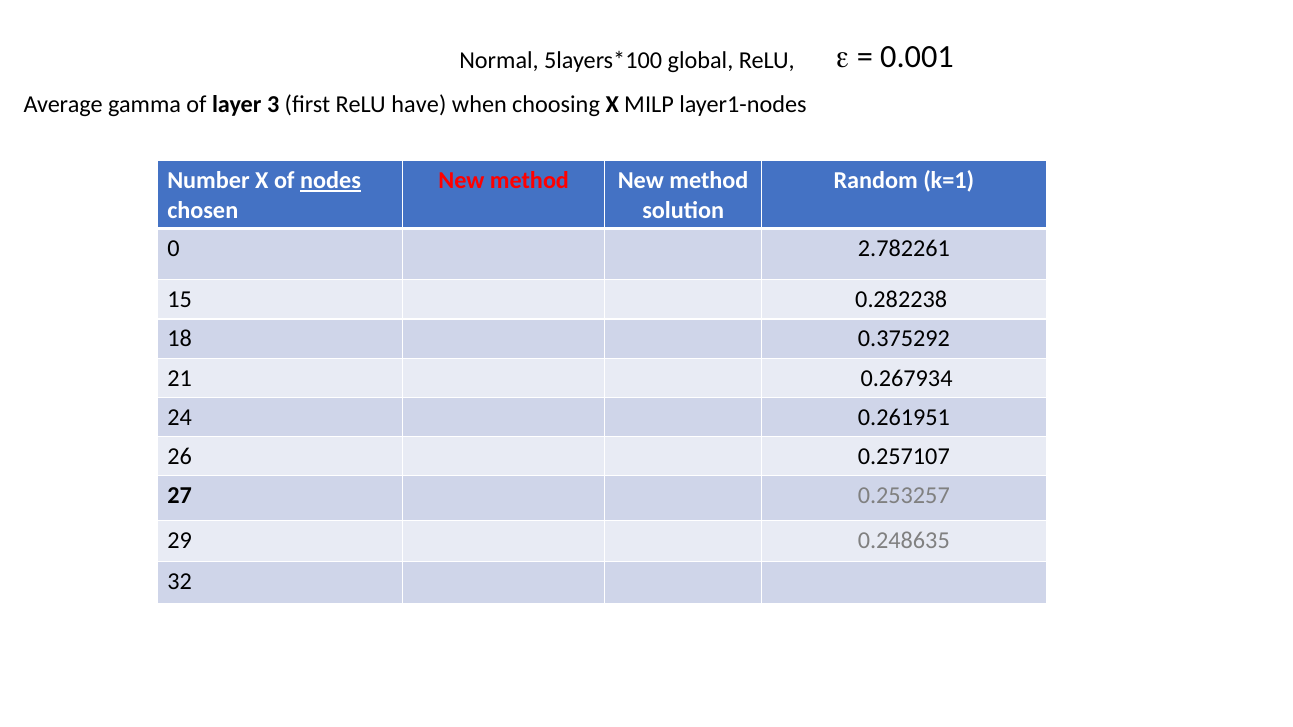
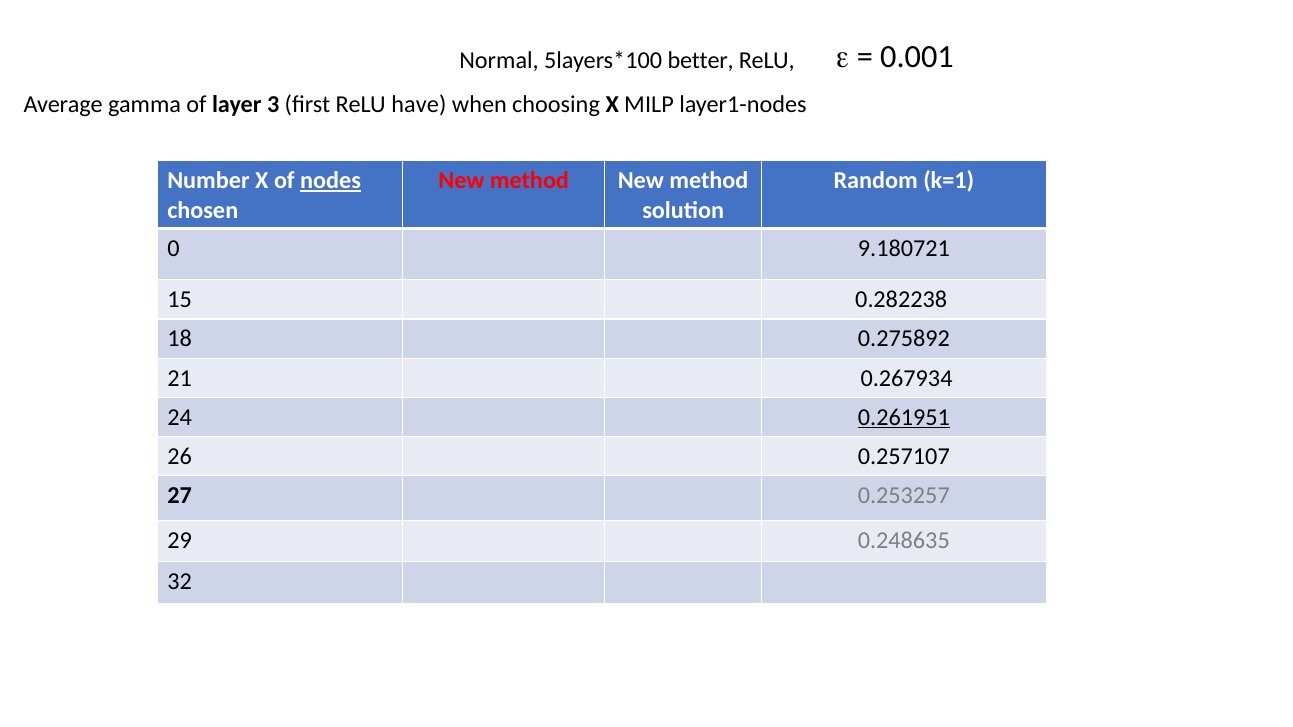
global: global -> better (701, 61)
2.782261: 2.782261 -> 9.180721 (904, 249)
0.375292: 0.375292 -> 0.275892 (904, 339)
0.261951 underline: none -> present (904, 417)
